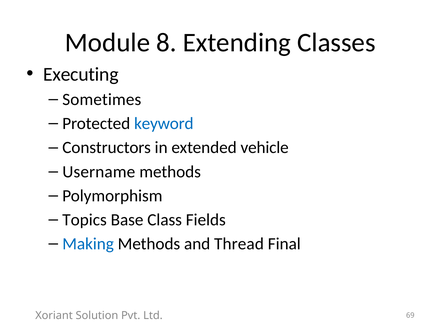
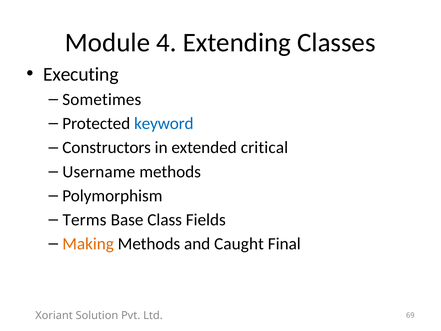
8: 8 -> 4 (166, 43)
vehicle: vehicle -> critical (264, 148)
Topics: Topics -> Terms (84, 220)
Making colour: blue -> orange (88, 244)
Thread: Thread -> Caught (239, 244)
